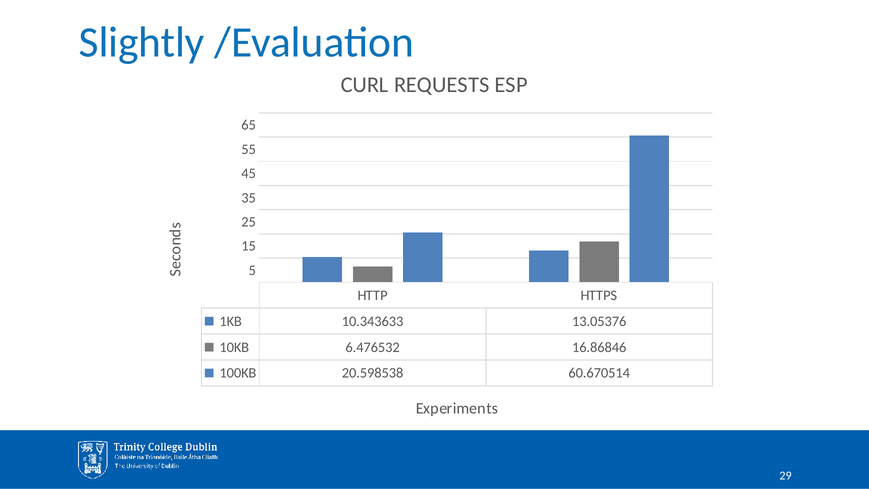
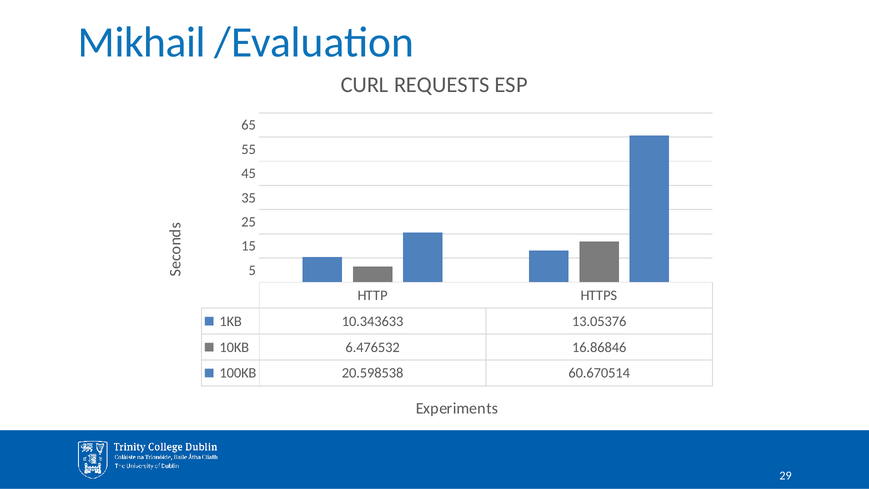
Slightly: Slightly -> Mikhail (142, 43)
